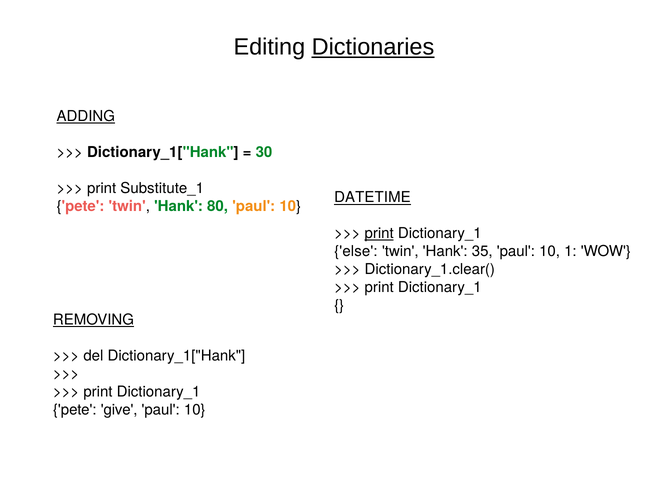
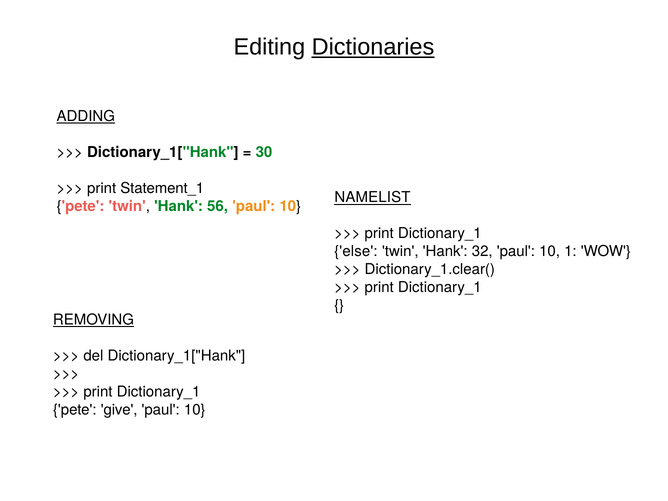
Substitute_1: Substitute_1 -> Statement_1 (162, 188)
DATETIME: DATETIME -> NAMELIST (372, 198)
80: 80 -> 56 (218, 206)
print underline: present -> none (379, 234)
35: 35 -> 32 (482, 252)
